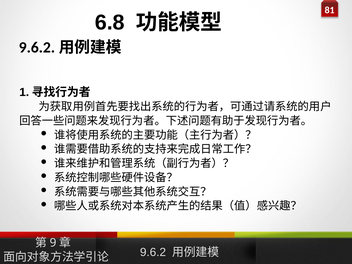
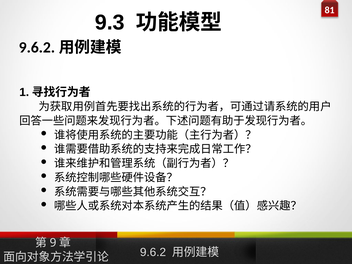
6.8: 6.8 -> 9.3 (110, 22)
